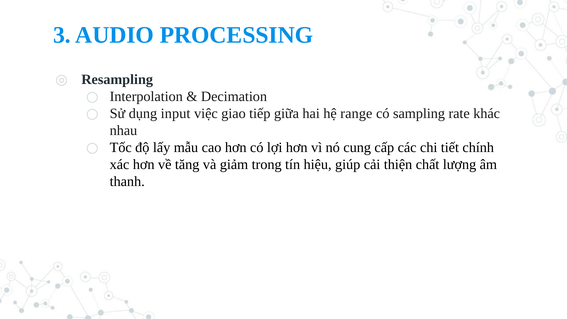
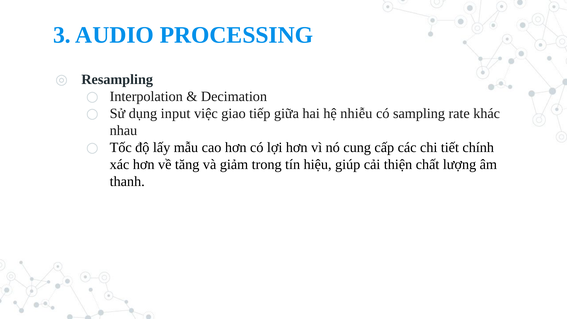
range: range -> nhiễu (356, 114)
